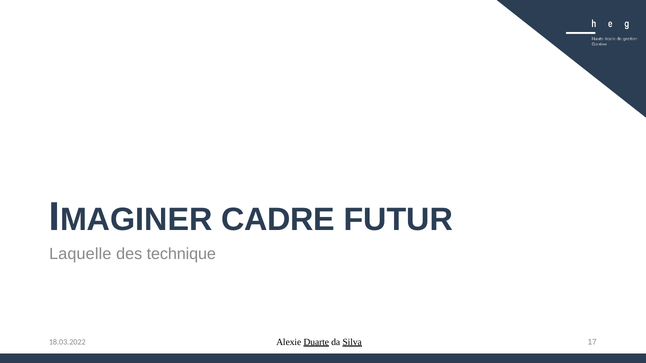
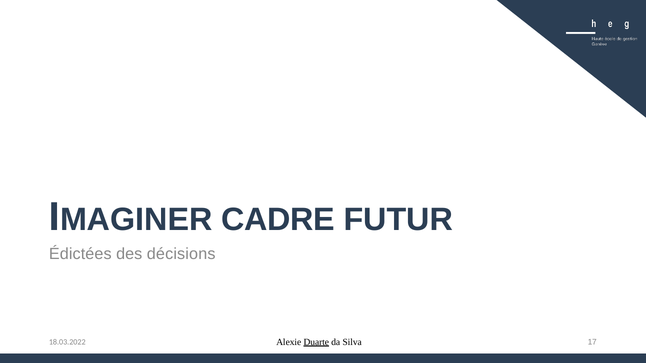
Laquelle: Laquelle -> Édictées (80, 254)
technique: technique -> décisions (181, 254)
Silva underline: present -> none (352, 342)
